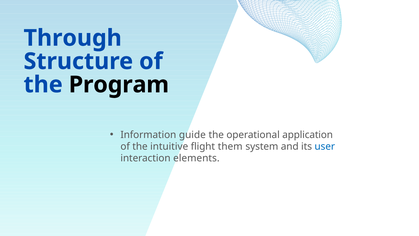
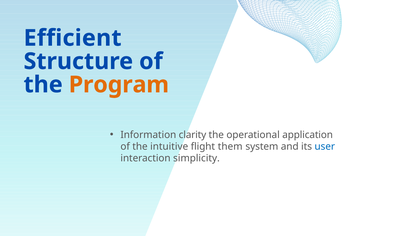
Through: Through -> Efficient (73, 38)
Program colour: black -> orange (119, 85)
guide: guide -> clarity (192, 135)
elements: elements -> simplicity (196, 158)
